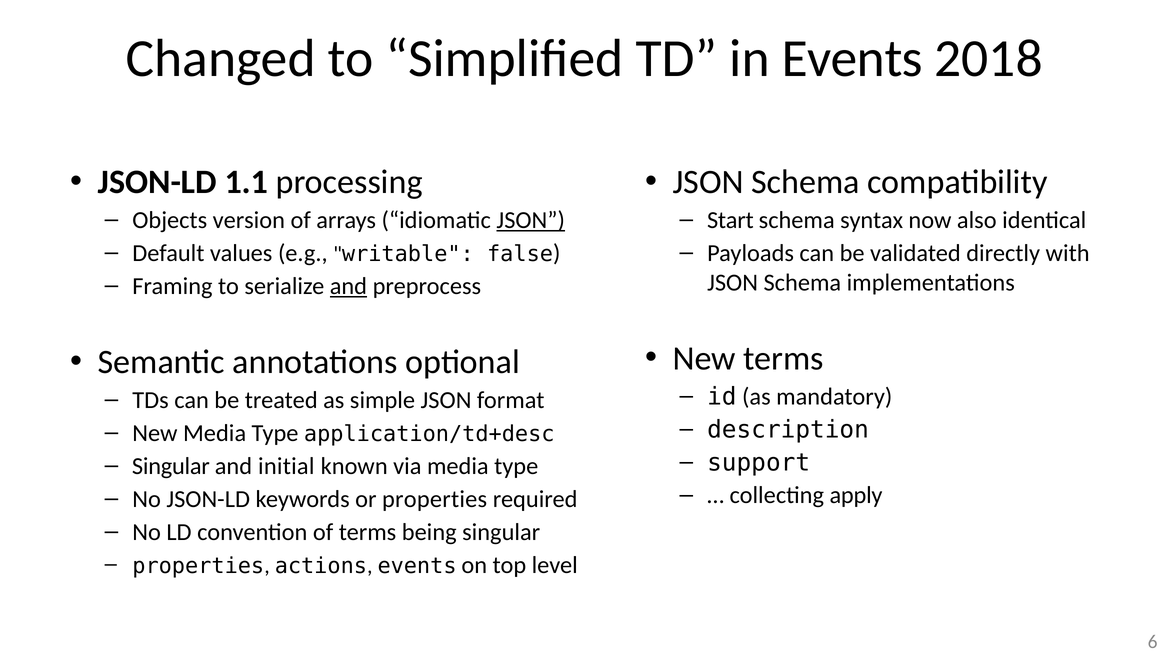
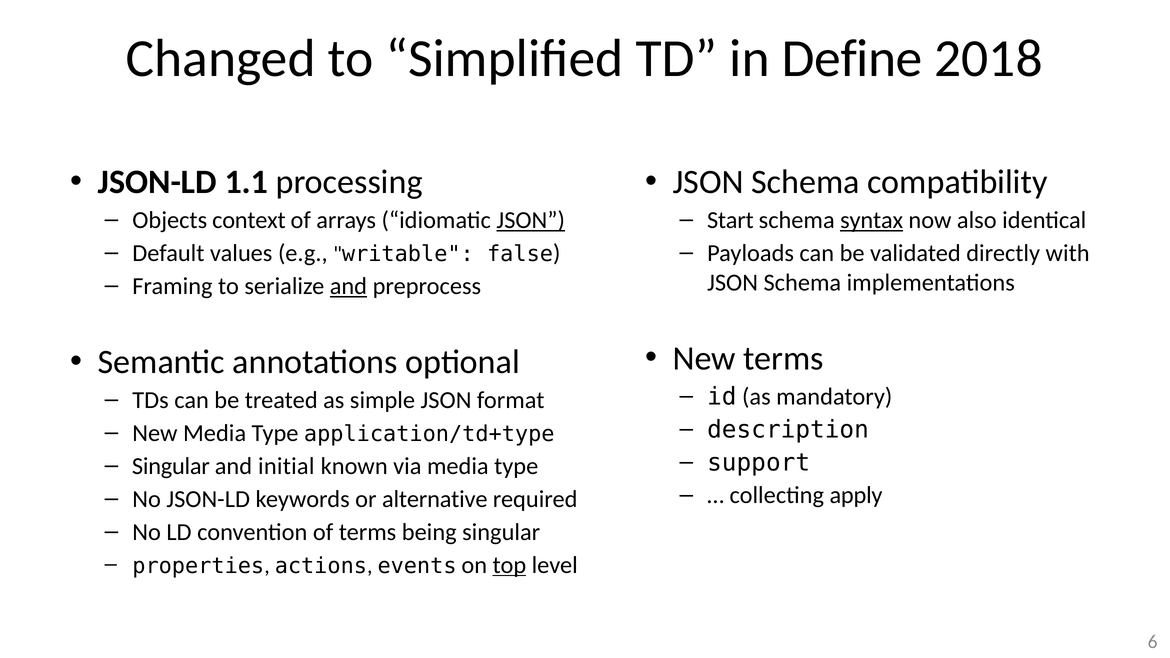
in Events: Events -> Define (852, 59)
version: version -> context (249, 220)
syntax underline: none -> present (872, 220)
application/td+desc: application/td+desc -> application/td+type (429, 434)
or properties: properties -> alternative (435, 499)
top underline: none -> present (509, 565)
